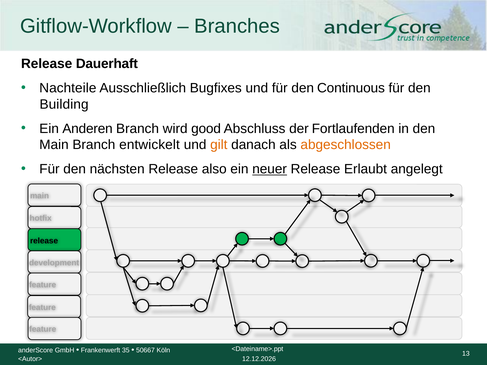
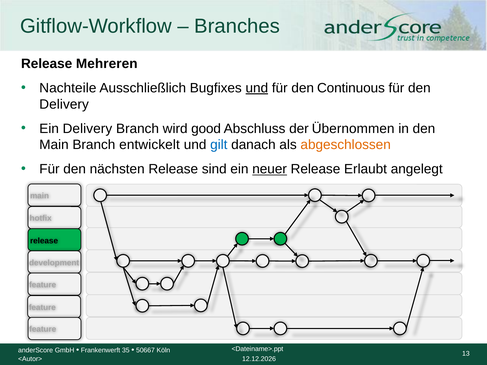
Dauerhaft: Dauerhaft -> Mehreren (107, 64)
und underline: none -> present (257, 88)
Building: Building -> Delivery (64, 104)
Ein Anderen: Anderen -> Delivery (87, 129)
Fortlaufenden: Fortlaufenden -> Übernommen (353, 129)
gilt colour: orange -> blue (219, 145)
also: also -> sind (214, 169)
